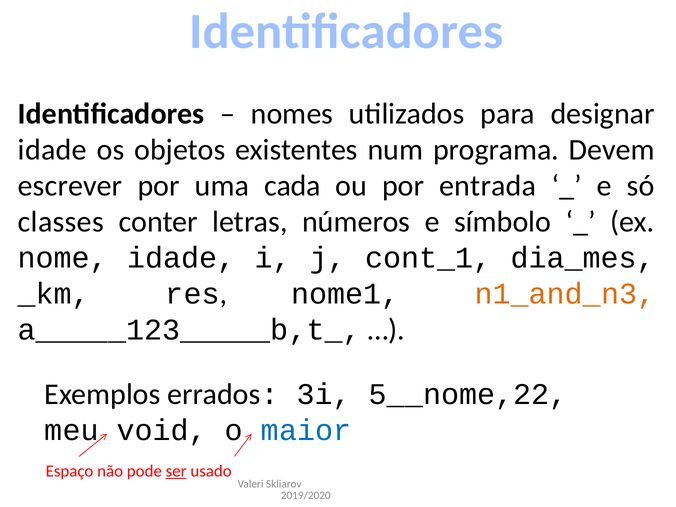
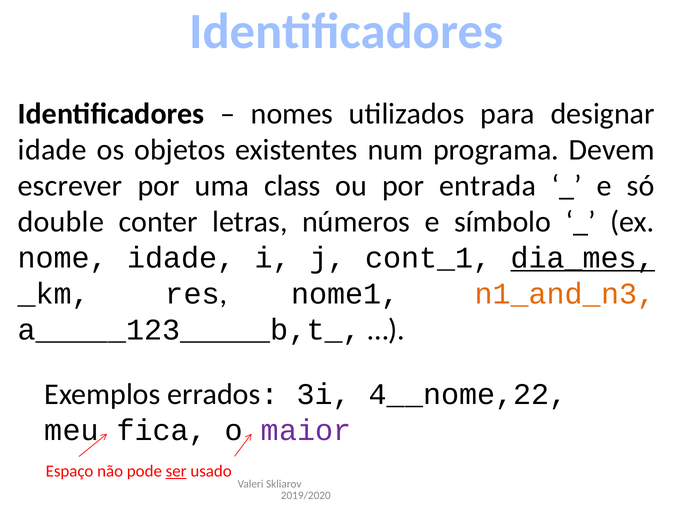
cada: cada -> class (292, 186)
classes: classes -> double (61, 222)
dia_mes underline: none -> present (583, 258)
5__nome,22: 5__nome,22 -> 4__nome,22 (468, 394)
void: void -> fica (162, 431)
maior colour: blue -> purple (306, 431)
